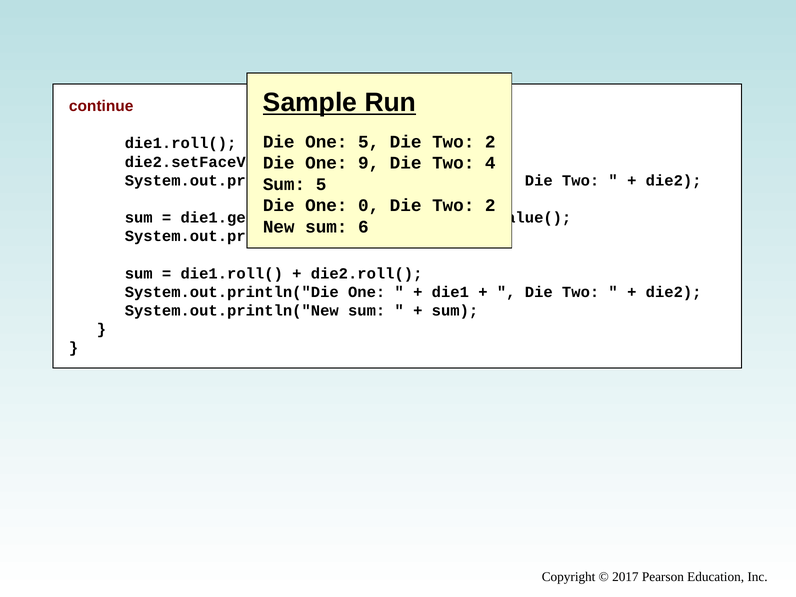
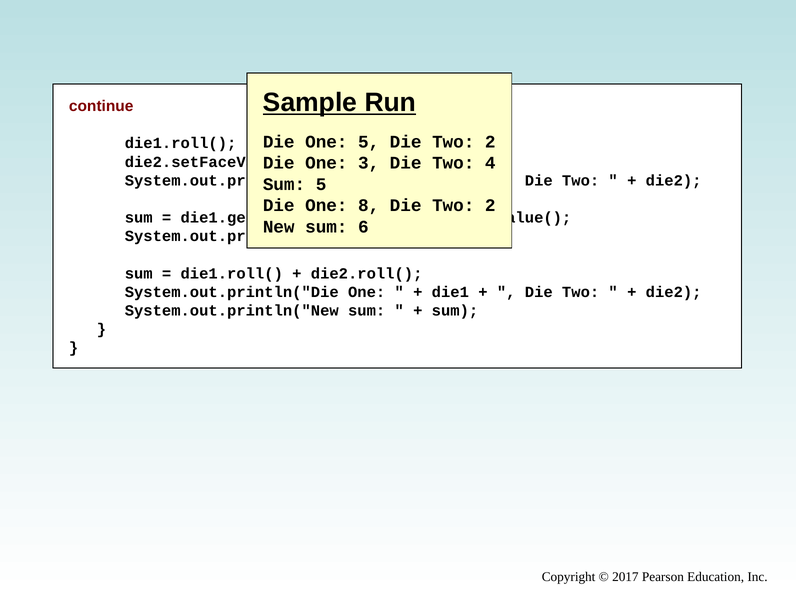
9: 9 -> 3 (369, 163)
0: 0 -> 8 (369, 205)
